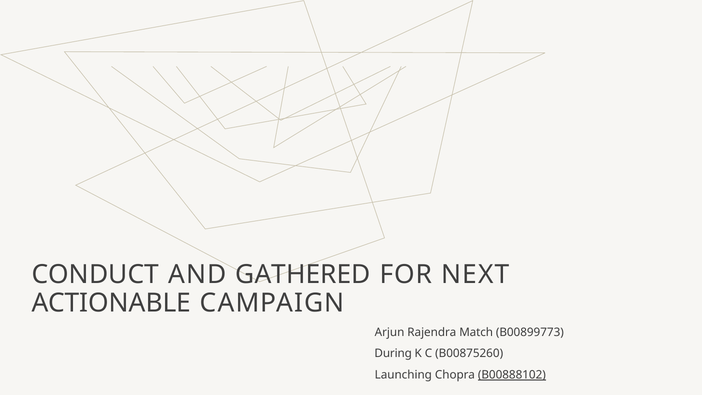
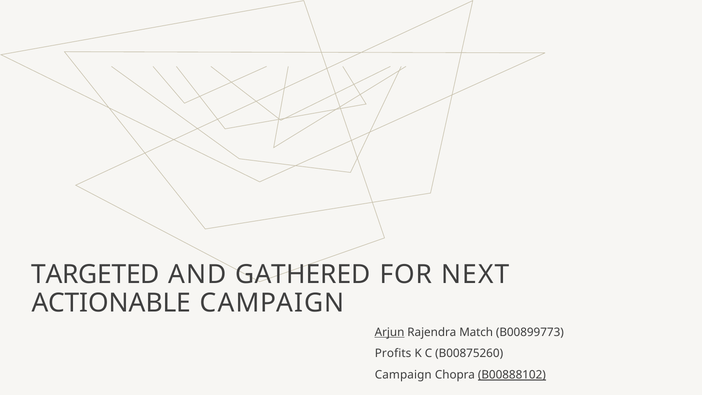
CONDUCT: CONDUCT -> TARGETED (95, 274)
Arjun underline: none -> present (390, 332)
During: During -> Profits (393, 353)
Launching: Launching -> Campaign (403, 375)
